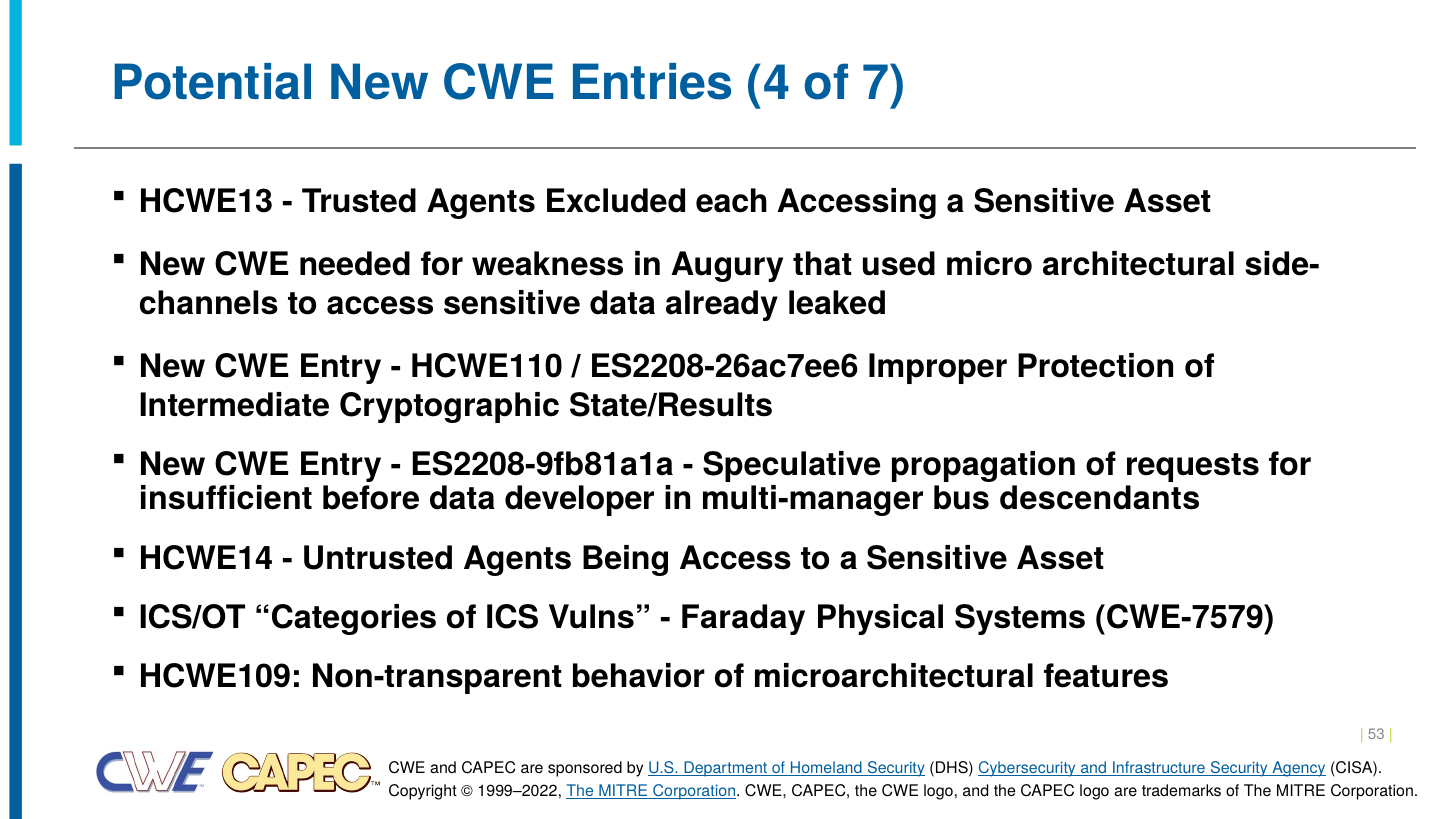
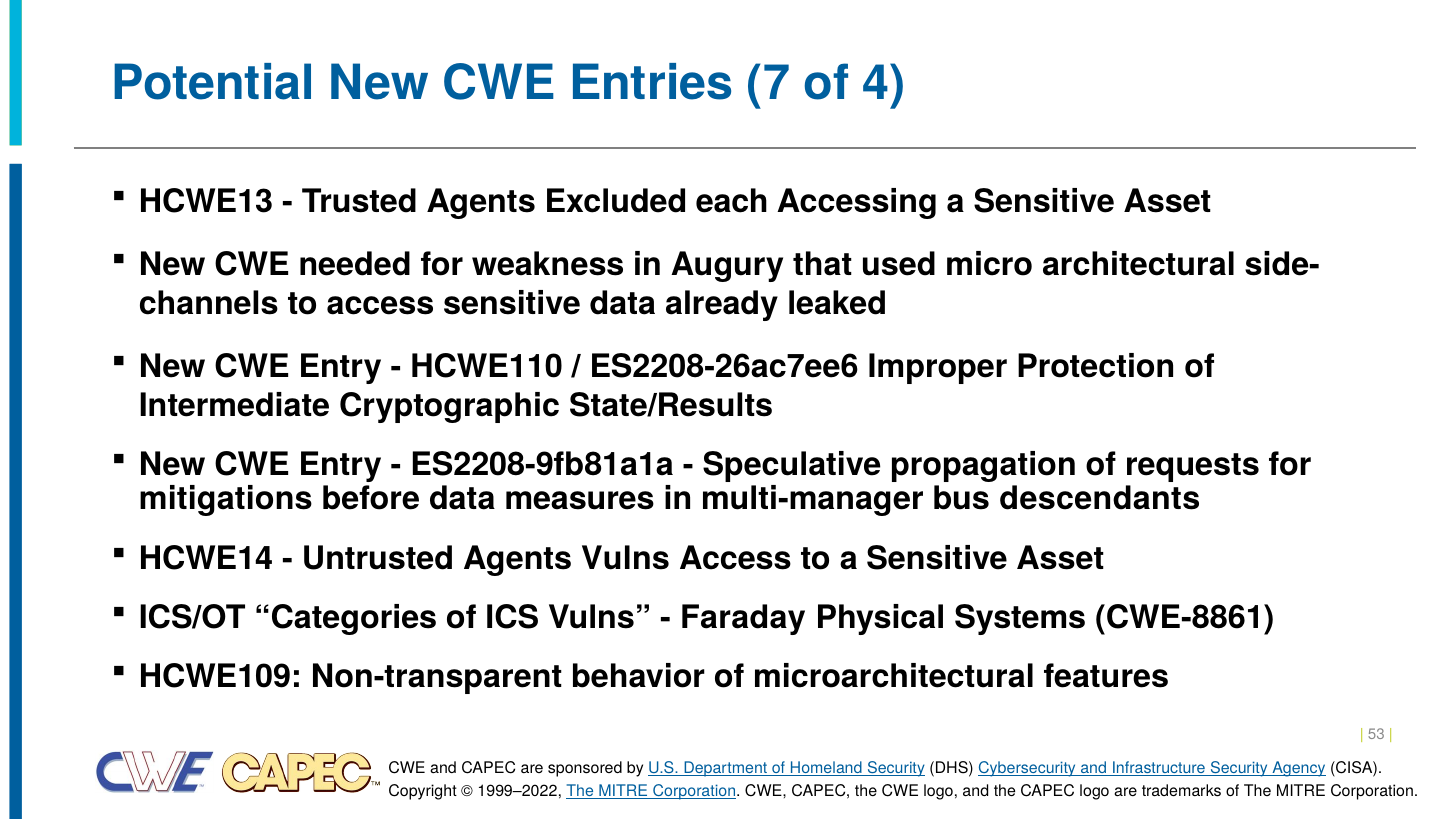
4: 4 -> 7 (768, 83)
7: 7 -> 4 (884, 83)
insufficient: insufficient -> mitigations (226, 499)
developer: developer -> measures (580, 499)
Agents Being: Being -> Vulns (626, 558)
CWE-7579: CWE-7579 -> CWE-8861 (1185, 618)
